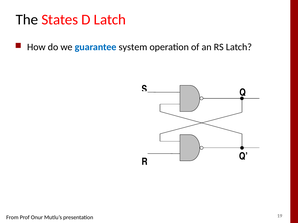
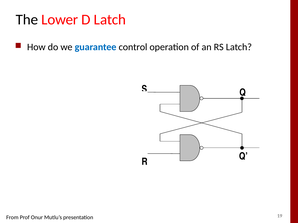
States: States -> Lower (60, 20)
system: system -> control (133, 47)
